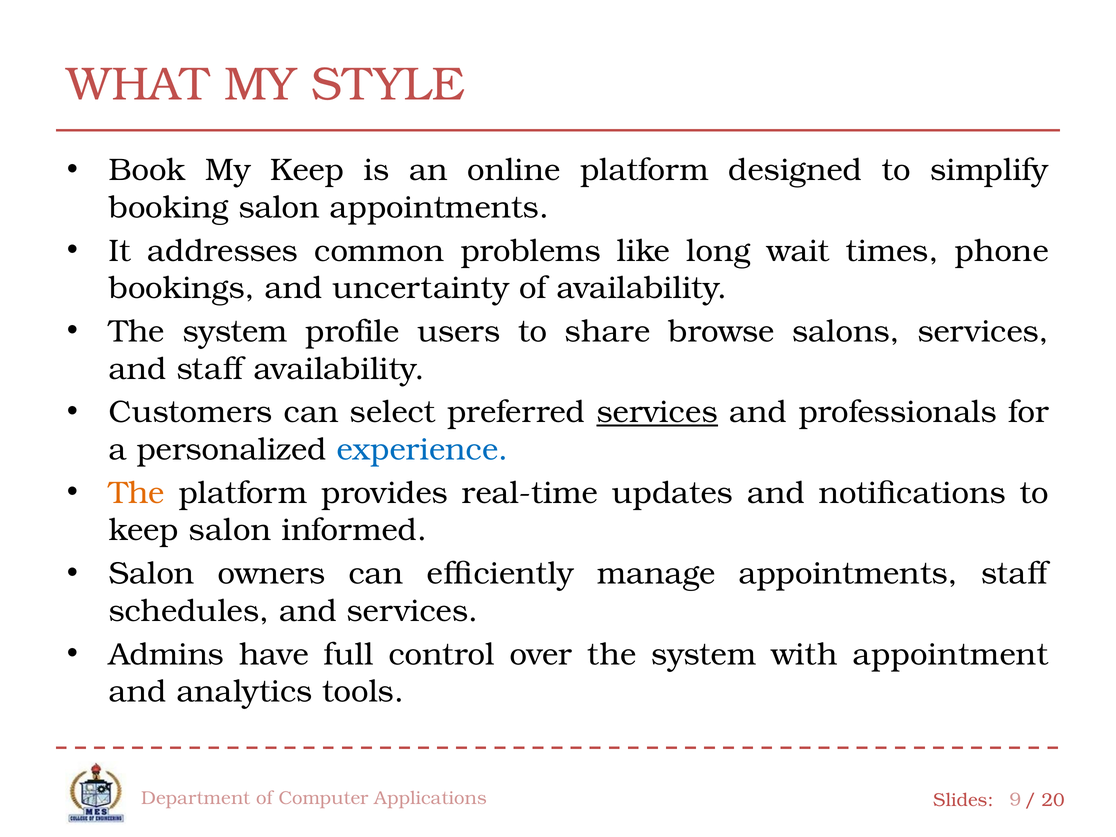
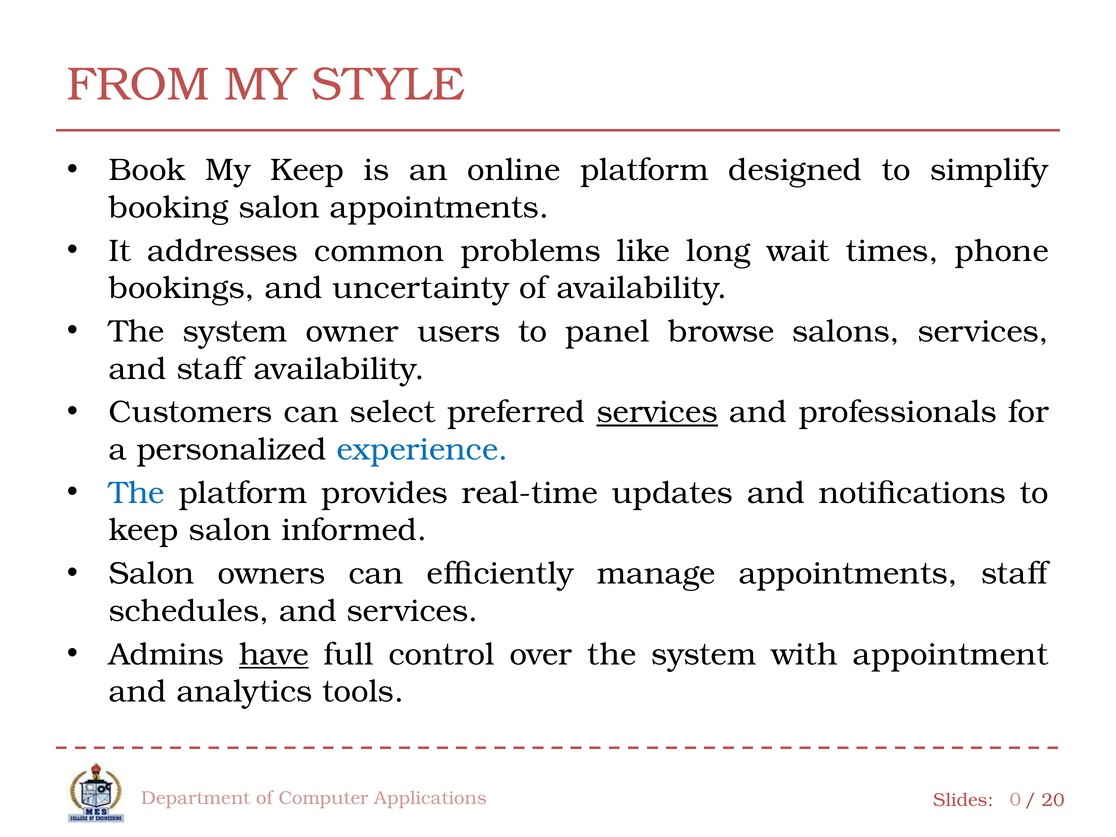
WHAT: WHAT -> FROM (138, 84)
profile: profile -> owner (352, 332)
share: share -> panel (608, 332)
The colour: orange -> blue (137, 493)
have underline: none -> present (274, 654)
9: 9 -> 0 (1015, 800)
